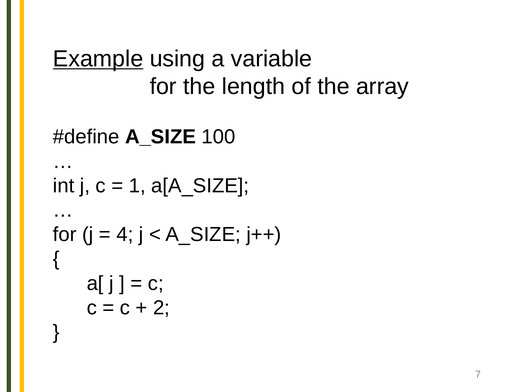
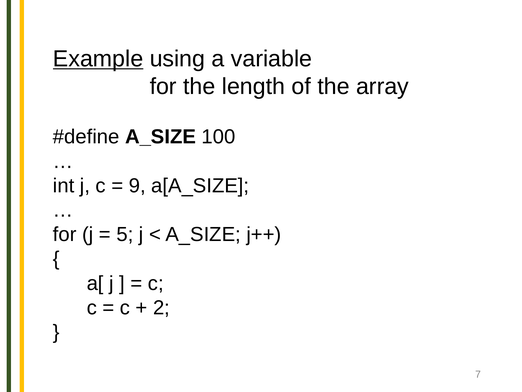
1: 1 -> 9 (137, 185)
4: 4 -> 5 (125, 234)
